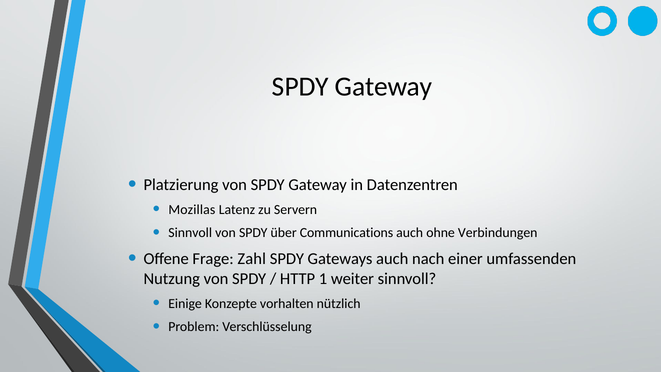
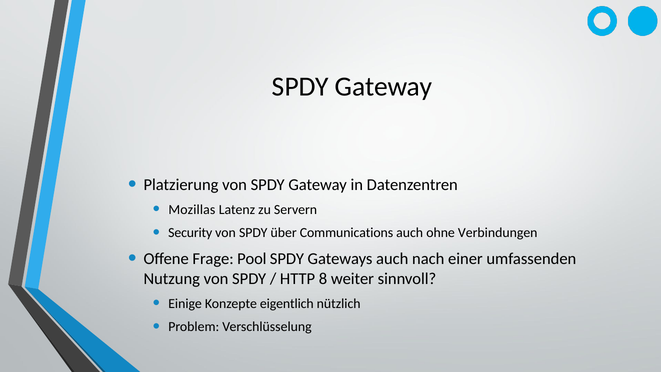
Sinnvoll: Sinnvoll -> Security (190, 233)
Zahl: Zahl -> Pool (252, 259)
1: 1 -> 8 (323, 278)
vorhalten: vorhalten -> eigentlich (287, 303)
